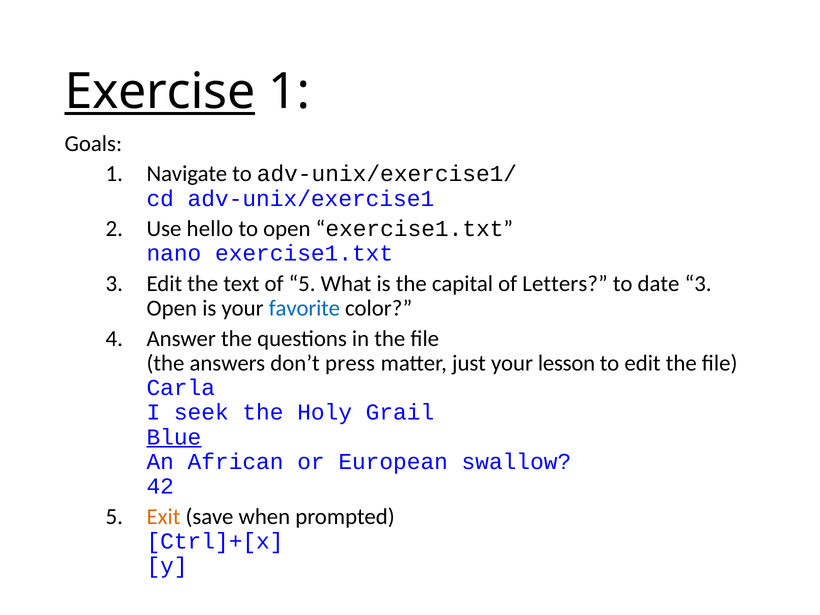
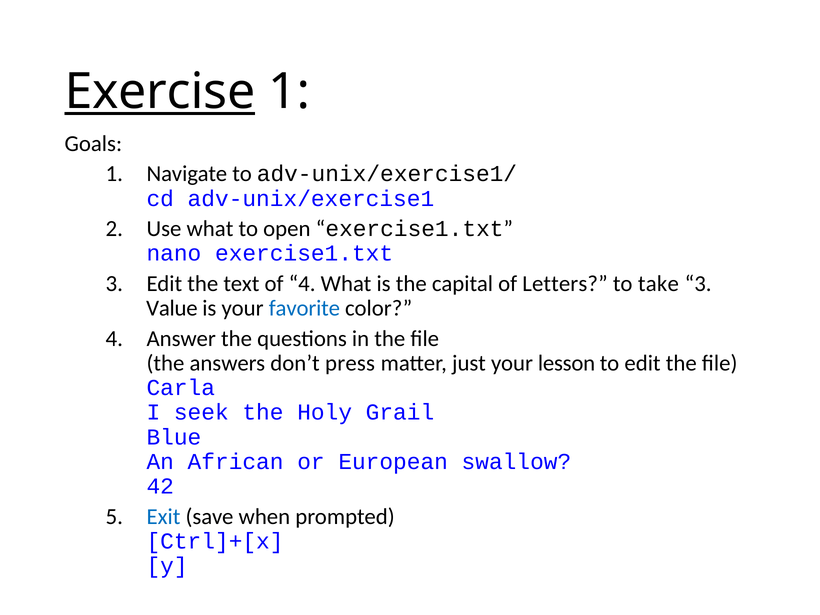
Use hello: hello -> what (210, 229)
of 5: 5 -> 4 (302, 284)
date: date -> take (658, 284)
Open: Open -> Value (172, 308)
Blue underline: present -> none (174, 437)
Exit colour: orange -> blue (163, 517)
